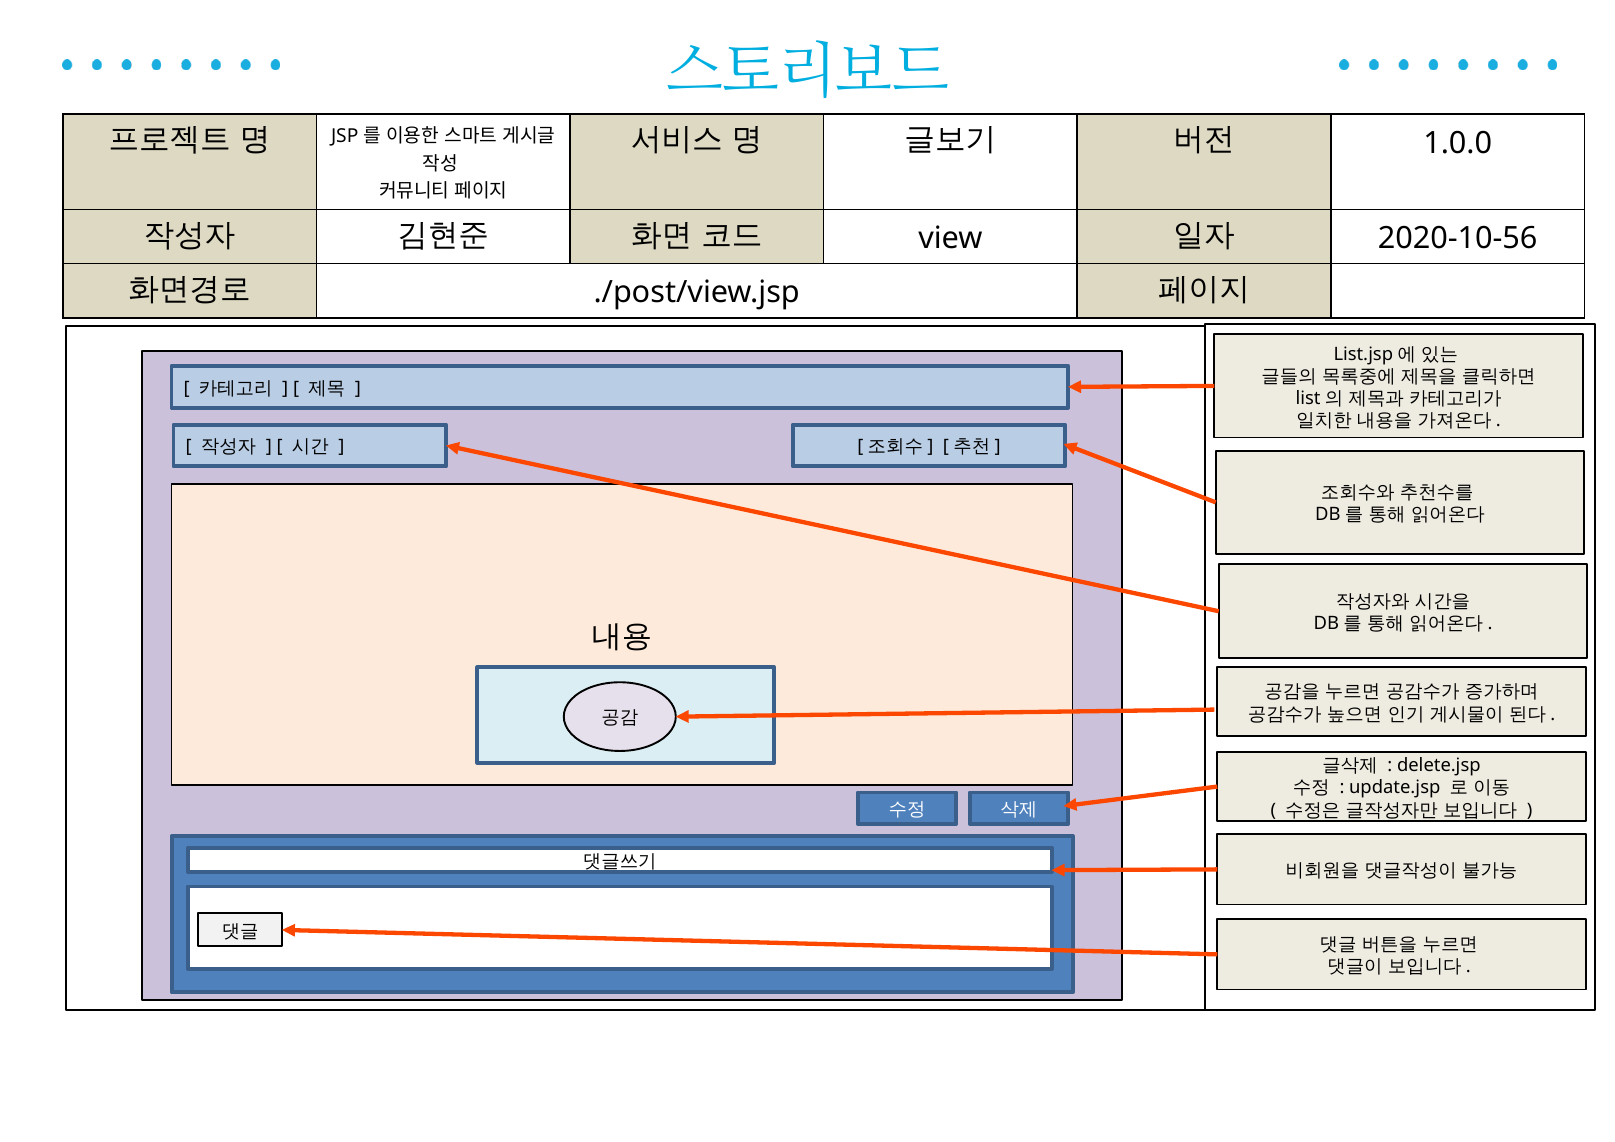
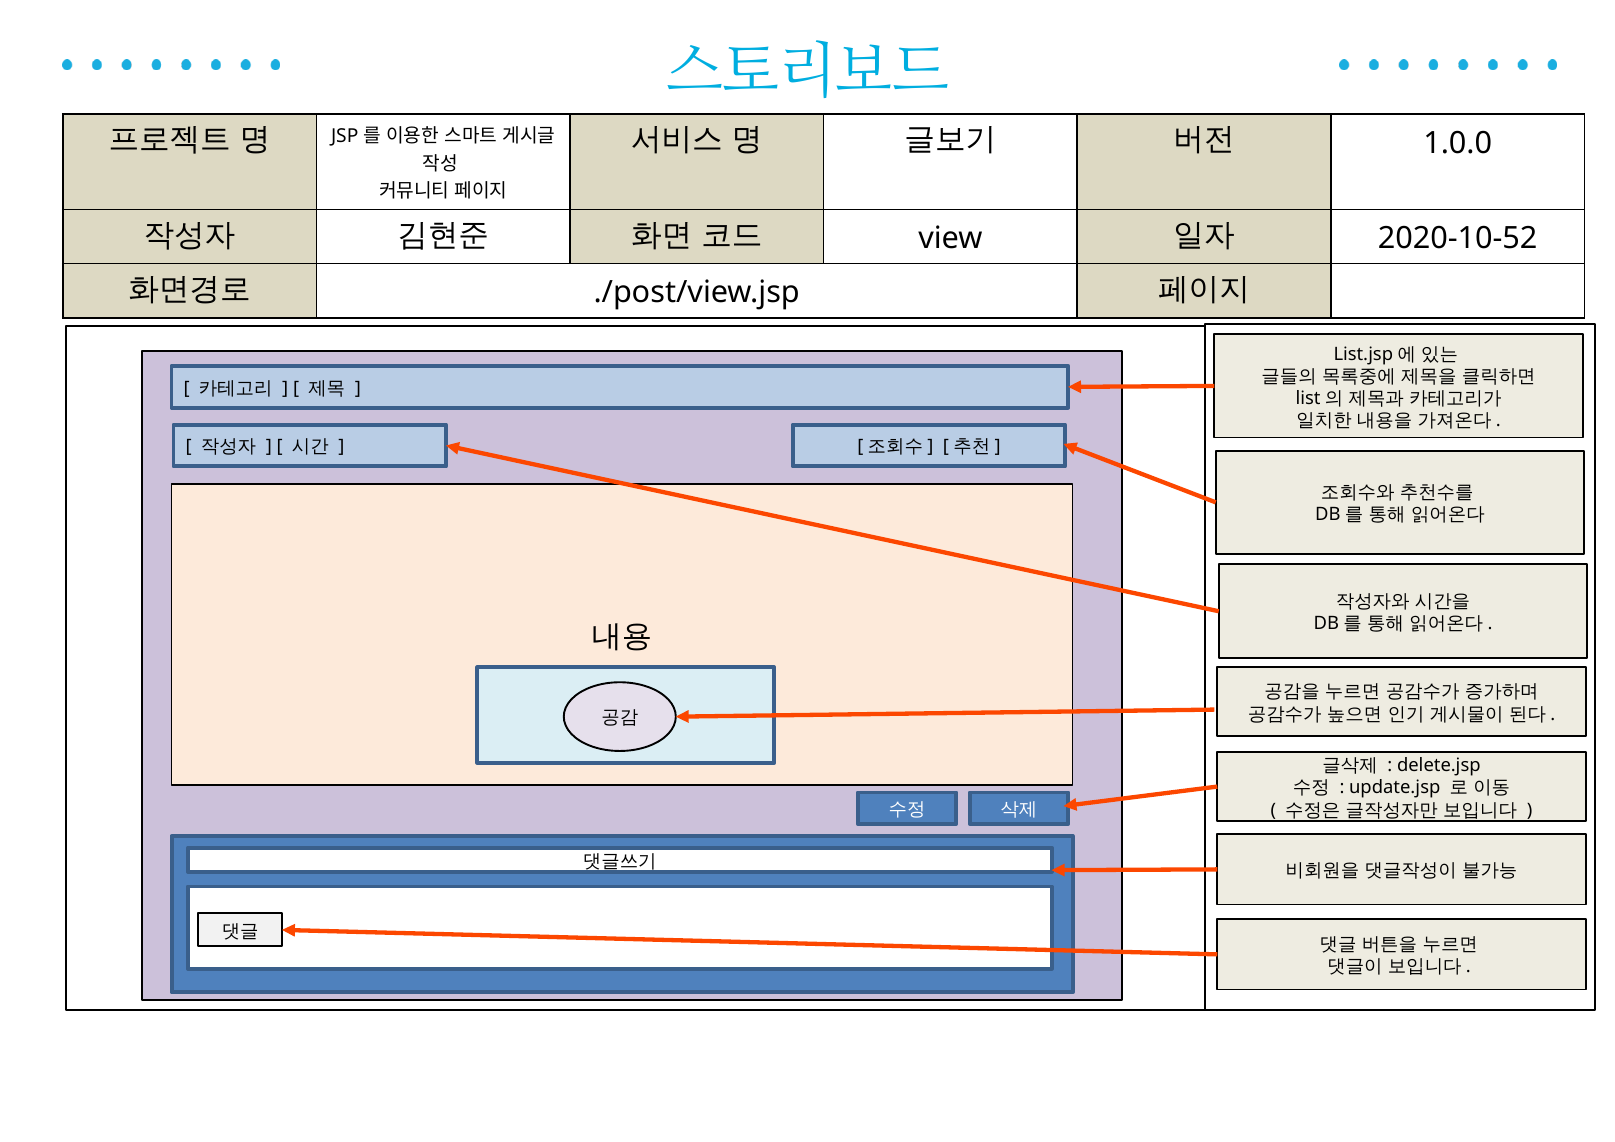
2020-10-56: 2020-10-56 -> 2020-10-52 (1458, 238)
